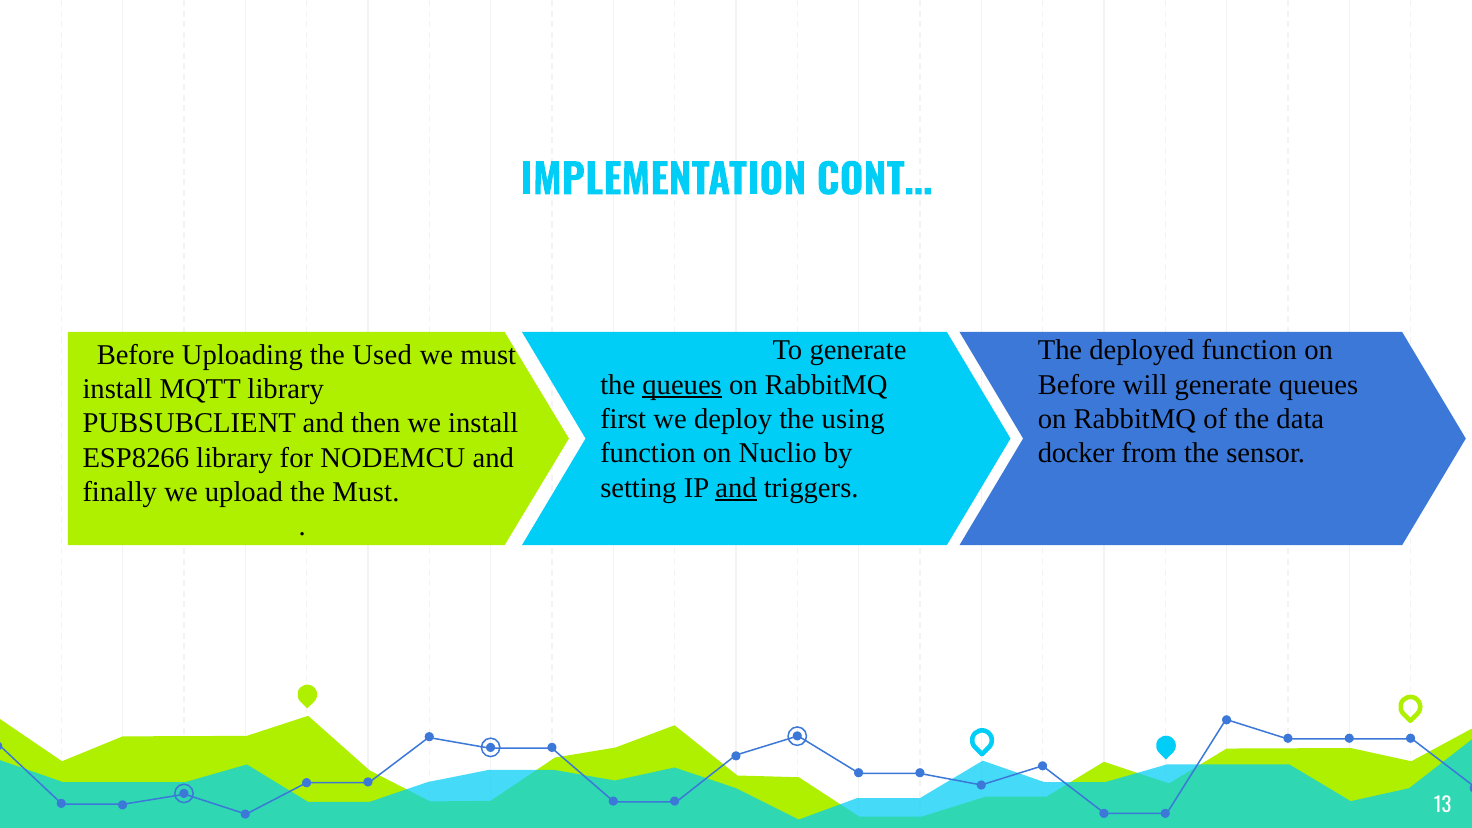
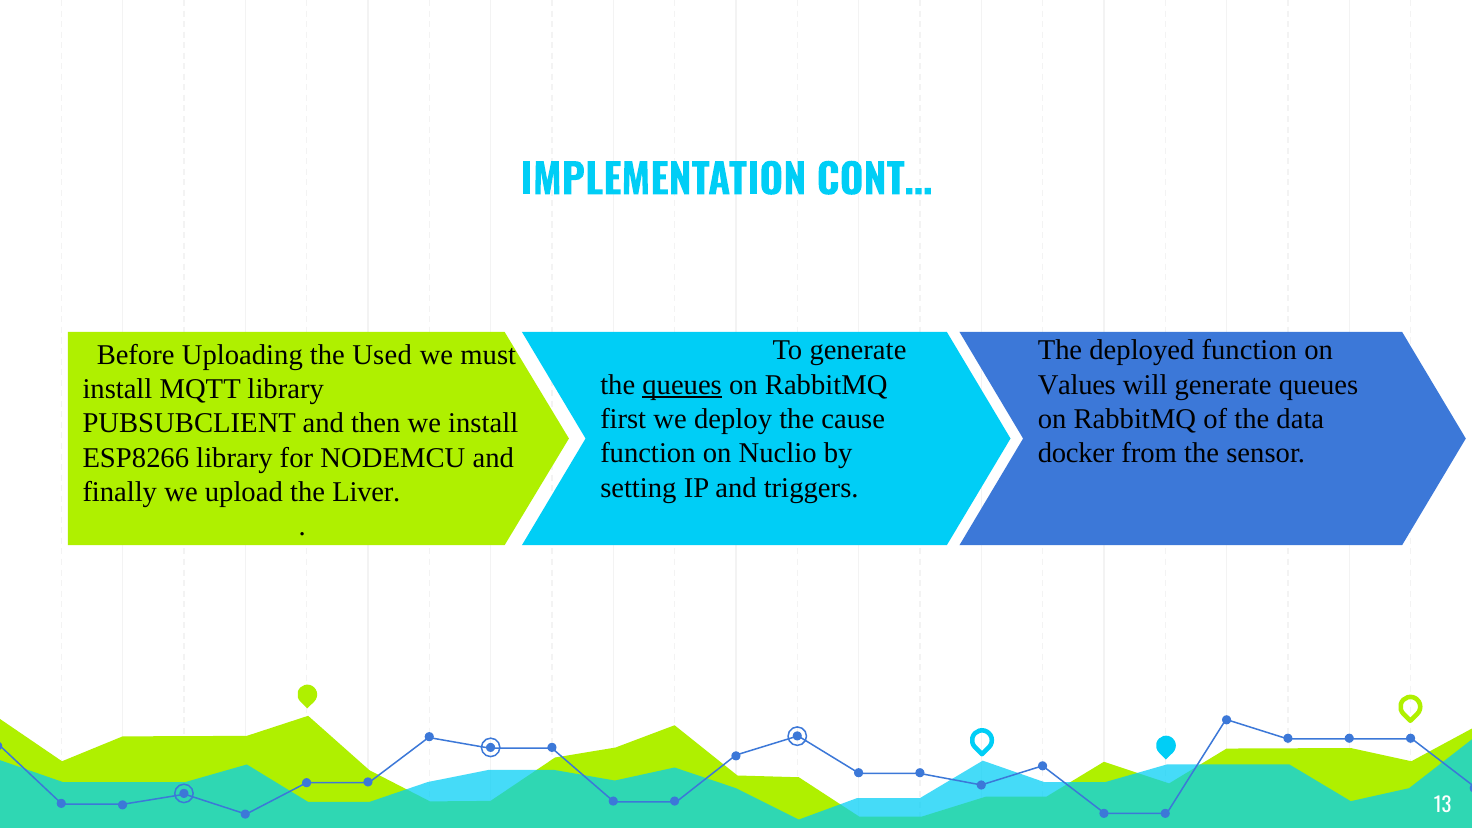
Before: Before -> Values (1077, 385)
using: using -> cause (853, 419)
and underline: present -> none (736, 488)
the Must: Must -> Liver (366, 492)
